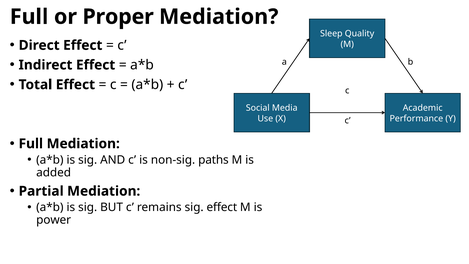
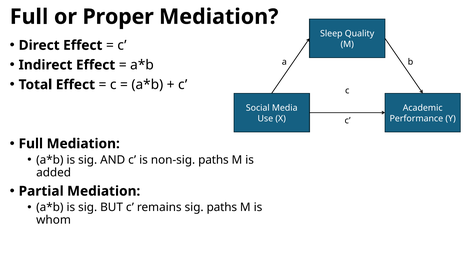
sig effect: effect -> paths (222, 207)
power: power -> whom (54, 220)
